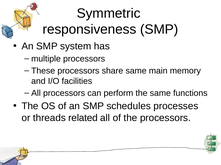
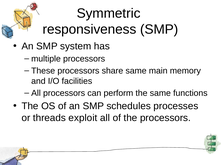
related: related -> exploit (83, 118)
